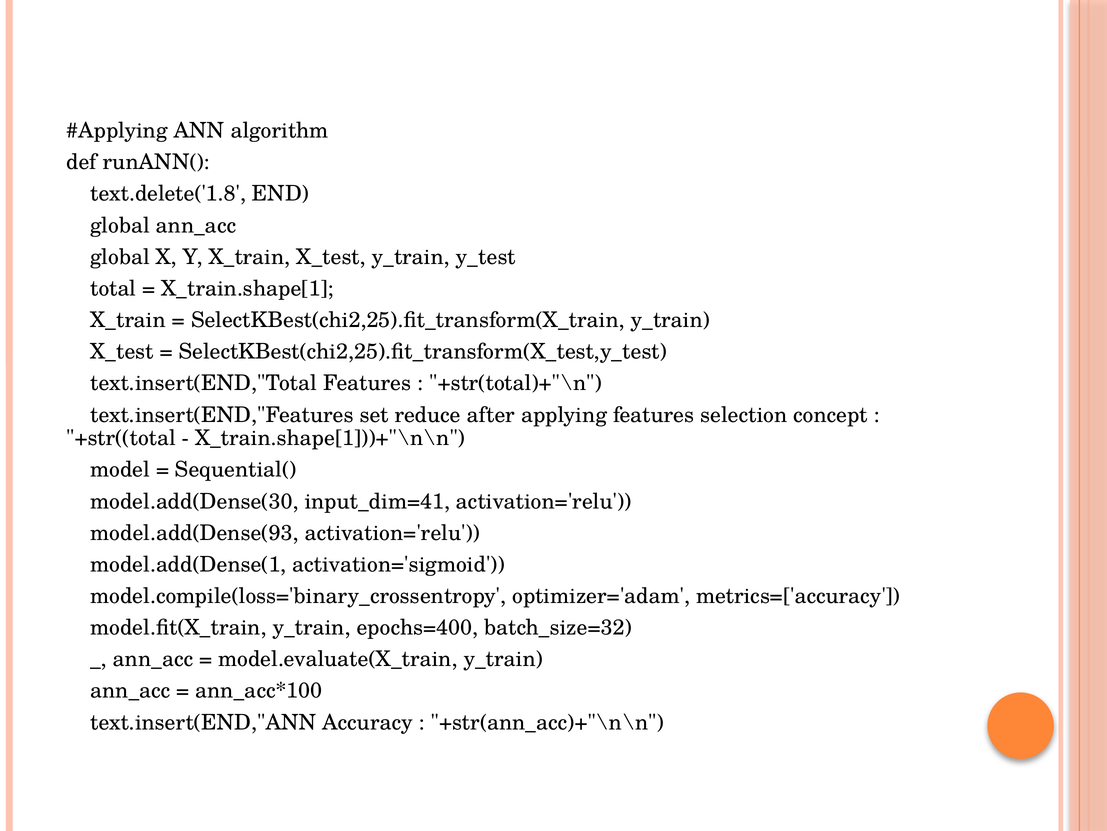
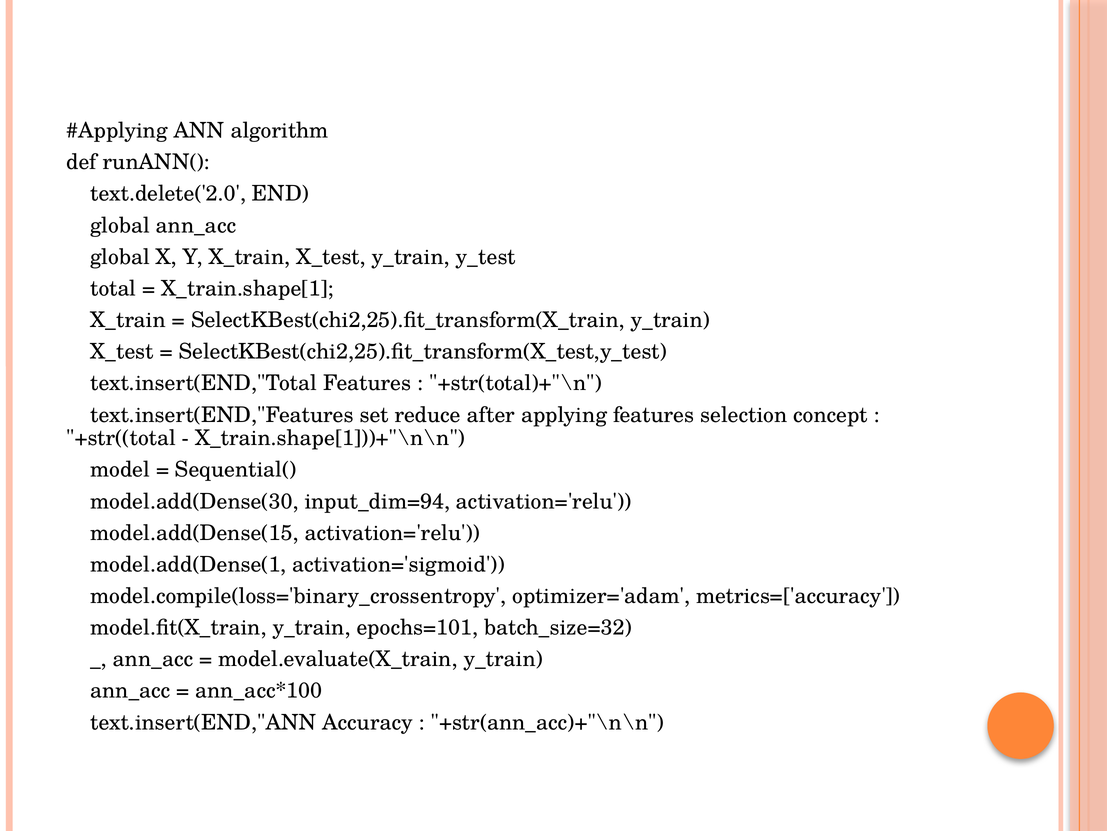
text.delete('1.8: text.delete('1.8 -> text.delete('2.0 (168, 194)
input_dim=41: input_dim=41 -> input_dim=94 (377, 501)
model.add(Dense(93: model.add(Dense(93 -> model.add(Dense(15 (194, 532)
epochs=400: epochs=400 -> epochs=101 (417, 627)
